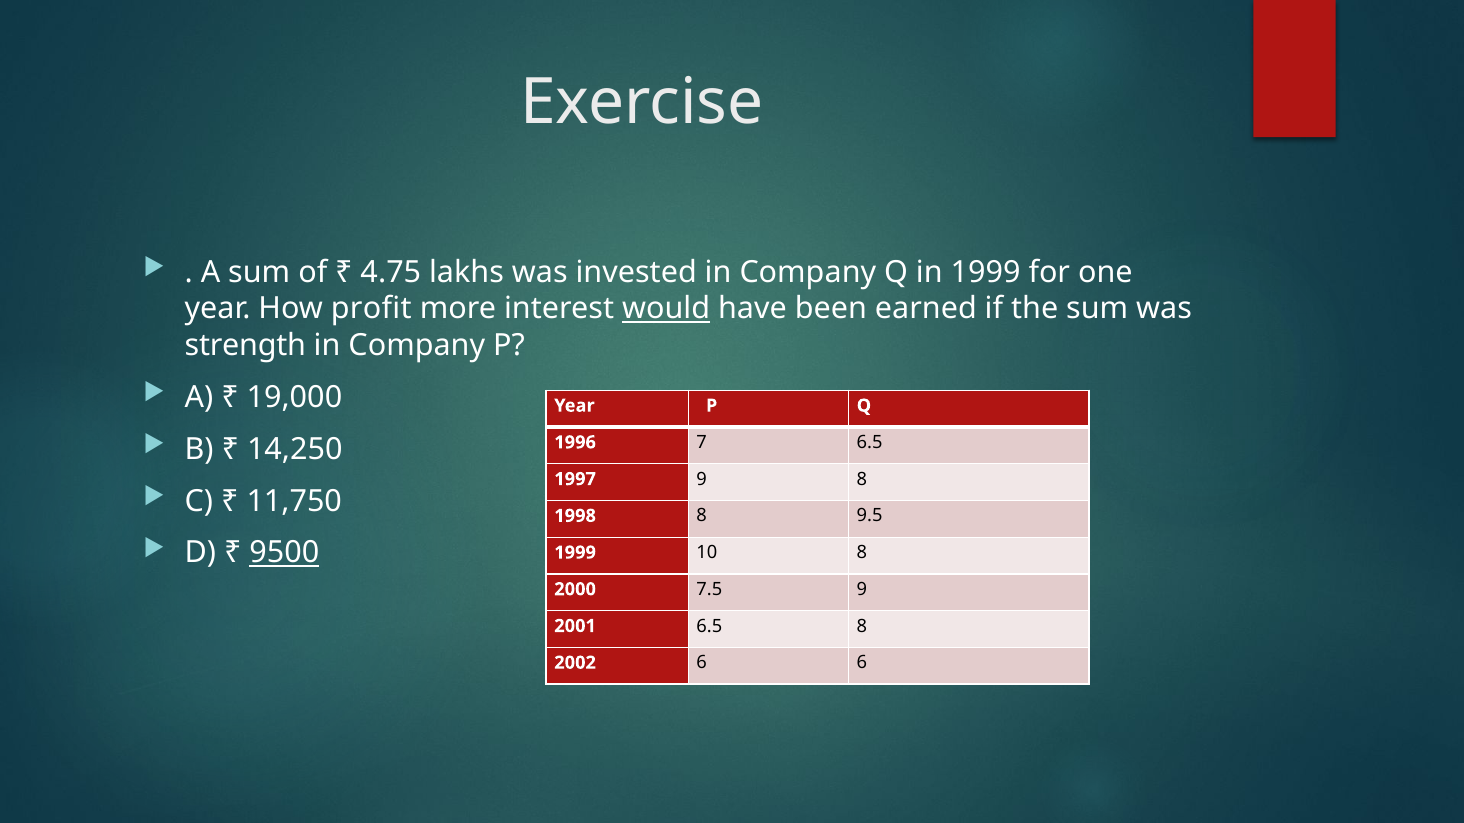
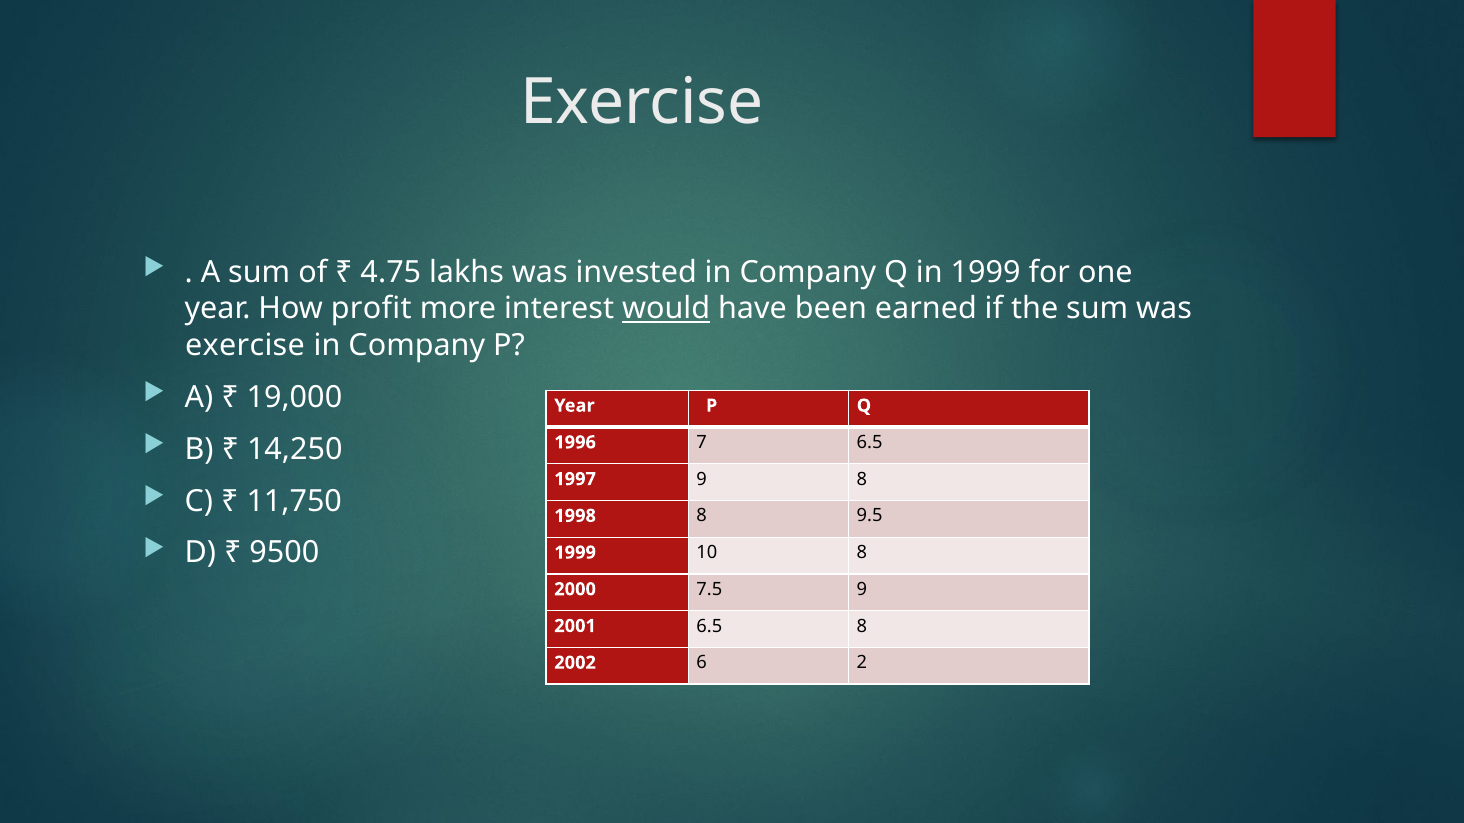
strength: strength -> exercise (245, 346)
9500 underline: present -> none (284, 553)
6 6: 6 -> 2 (862, 663)
